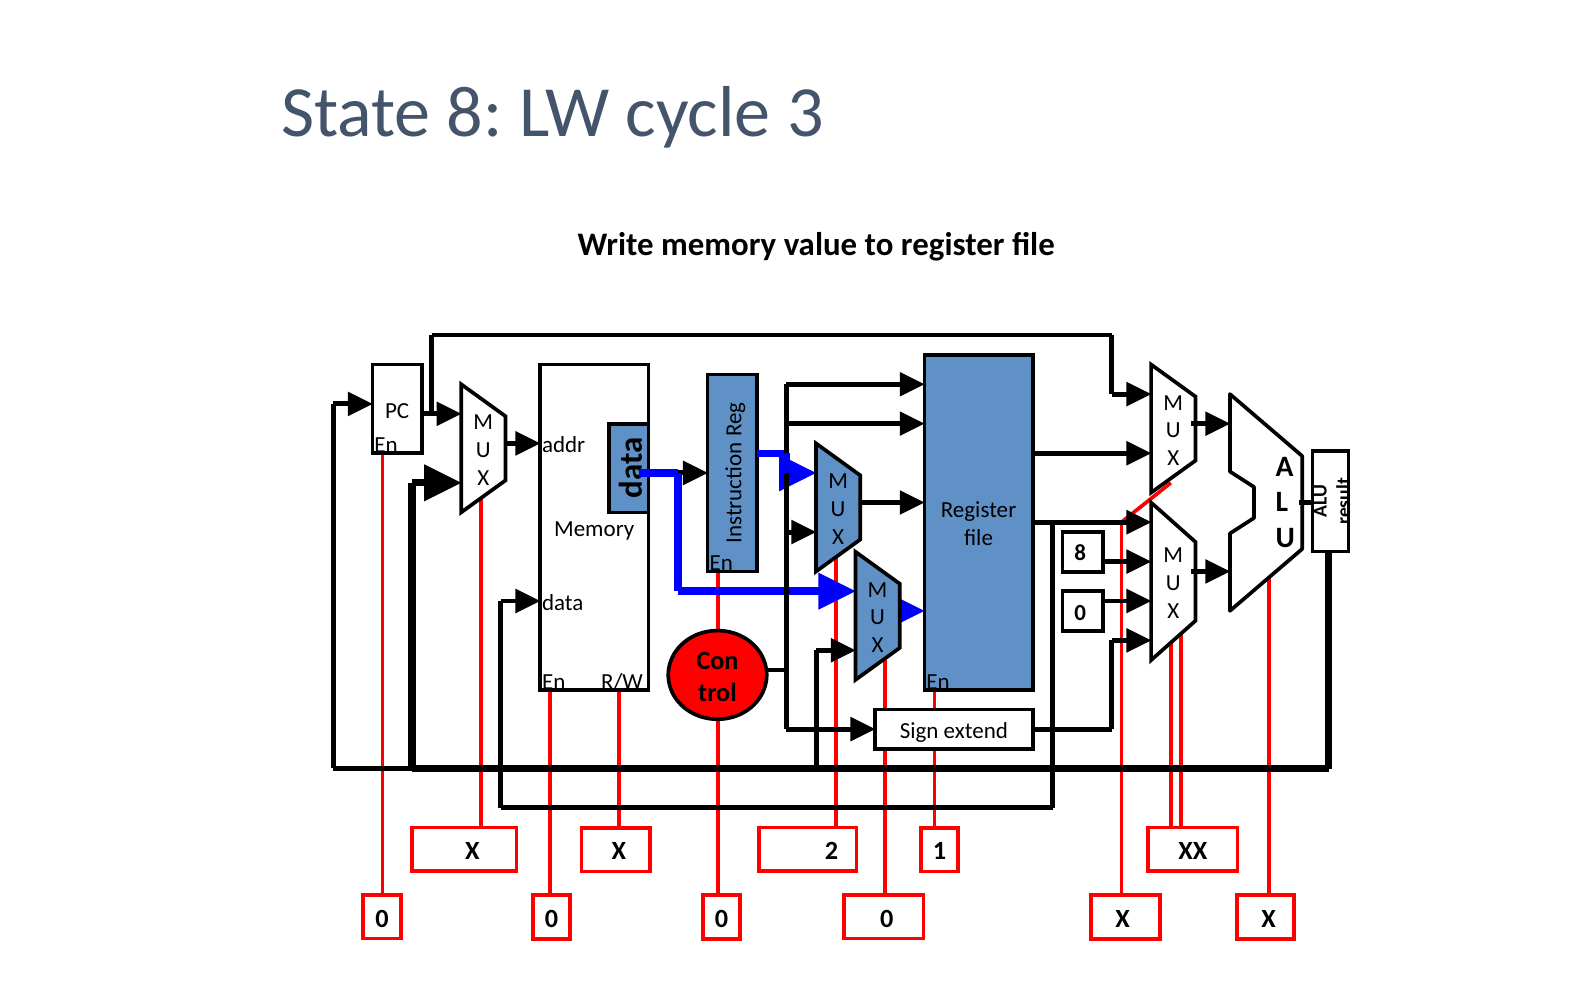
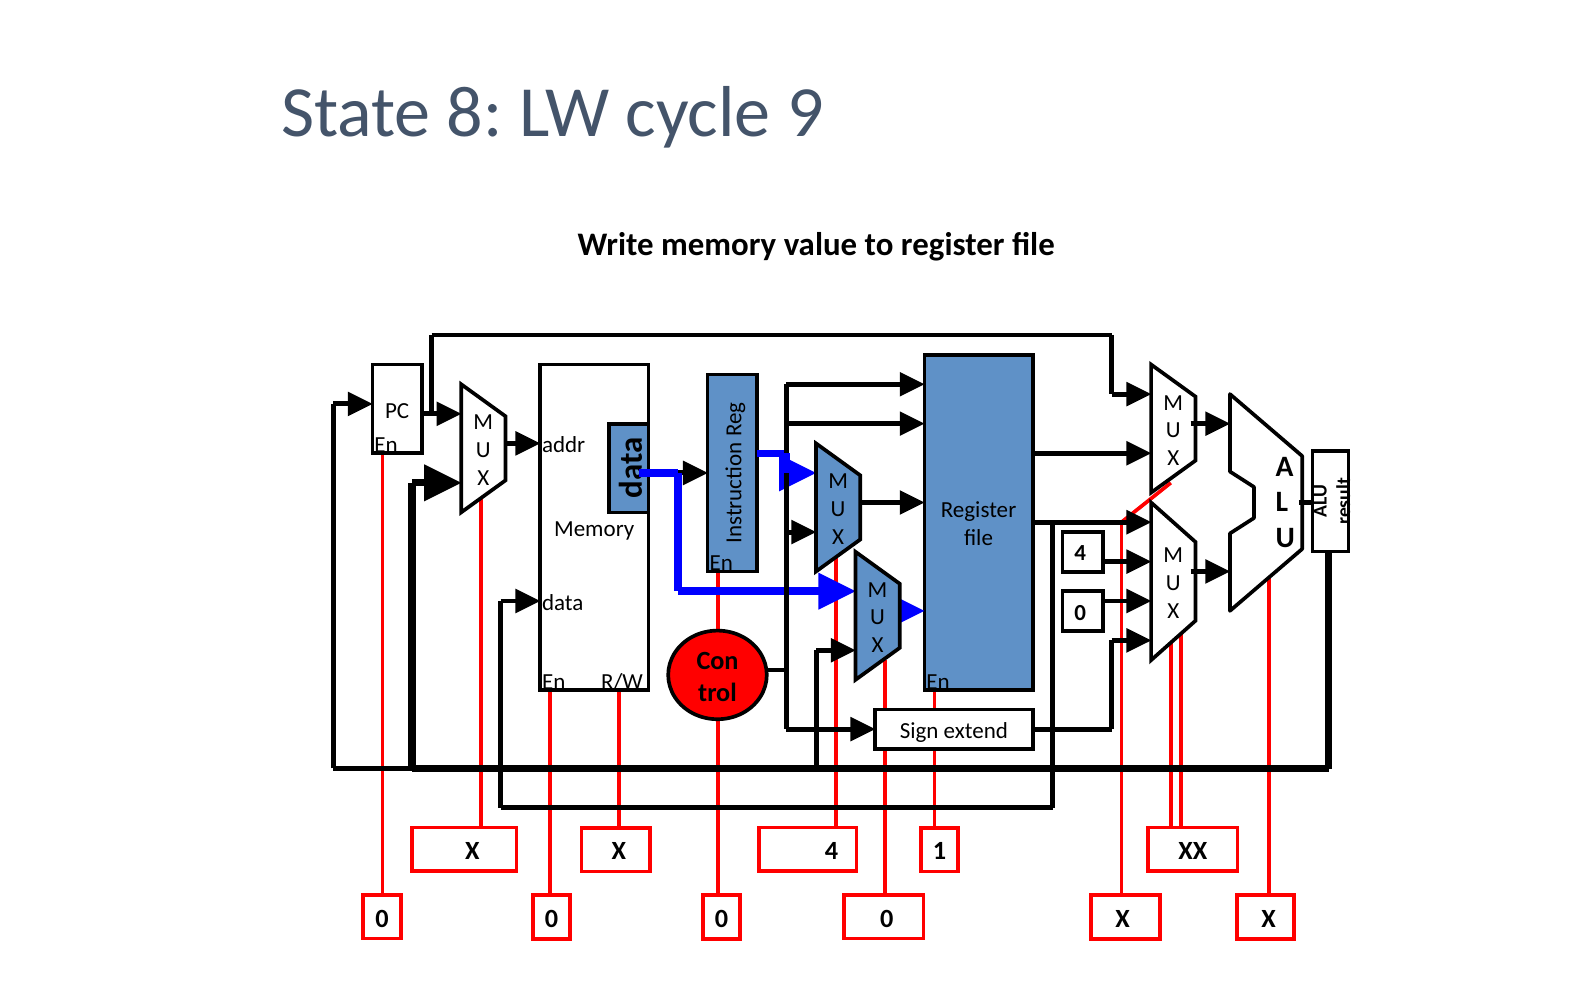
3: 3 -> 9 (805, 112)
En 8: 8 -> 4 (1080, 554)
X 2: 2 -> 4 (831, 851)
